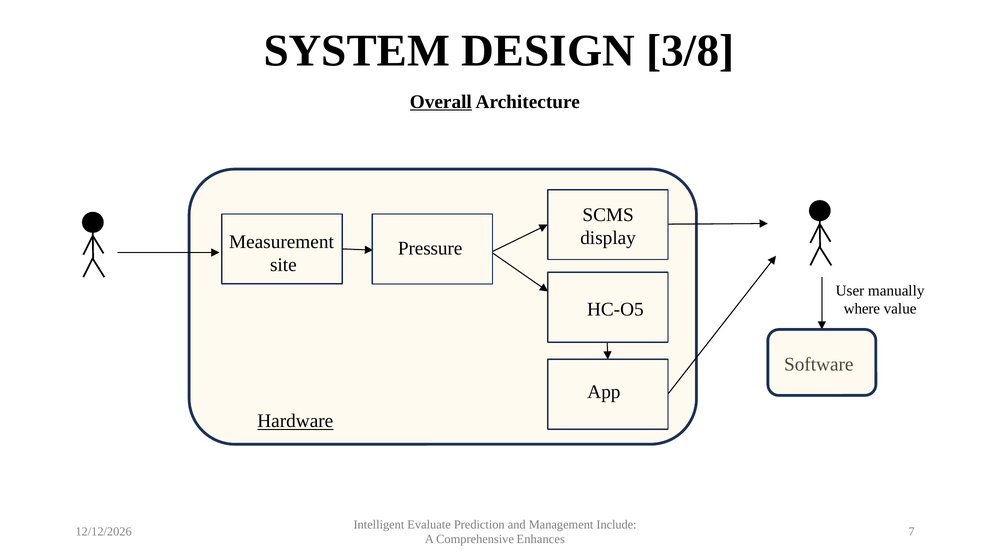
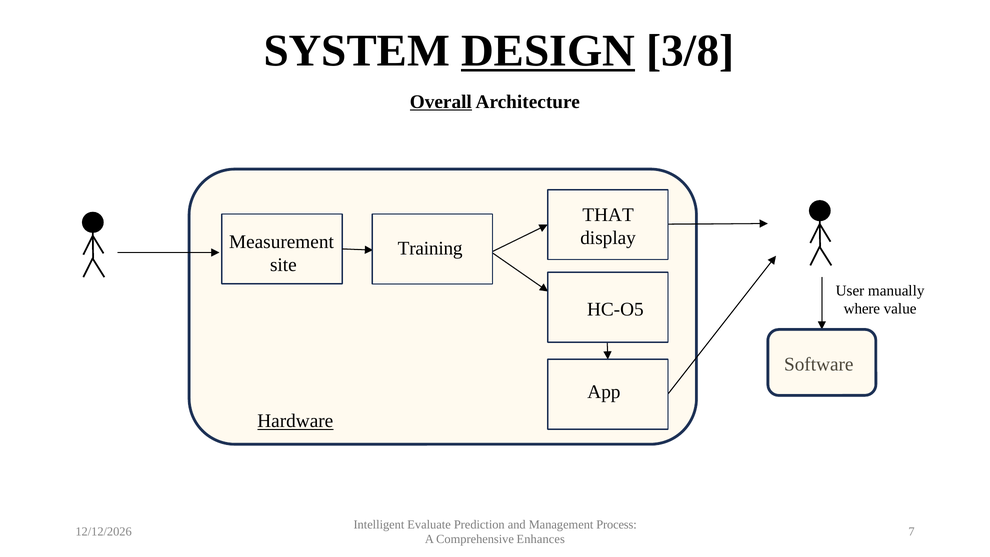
DESIGN underline: none -> present (548, 51)
SCMS: SCMS -> THAT (608, 215)
Pressure: Pressure -> Training (430, 248)
Include: Include -> Process (616, 524)
